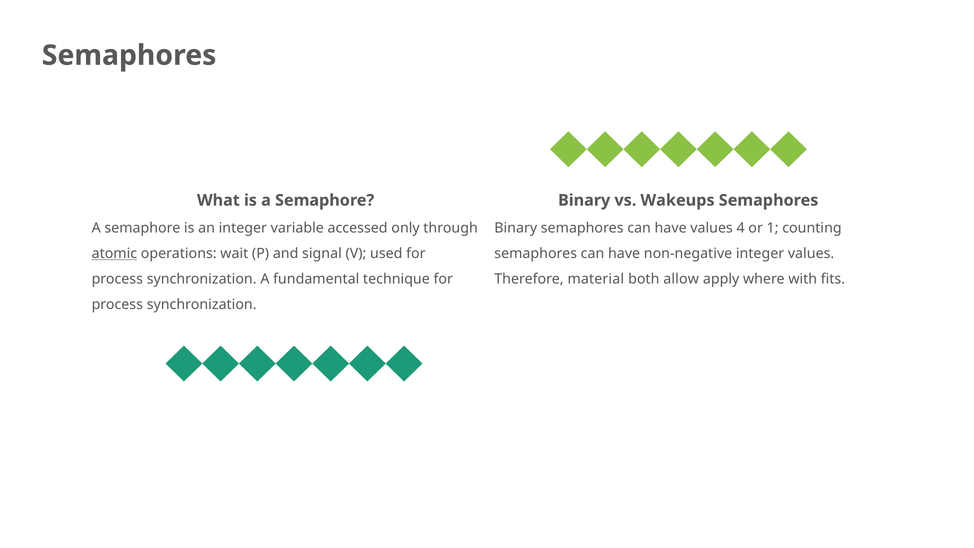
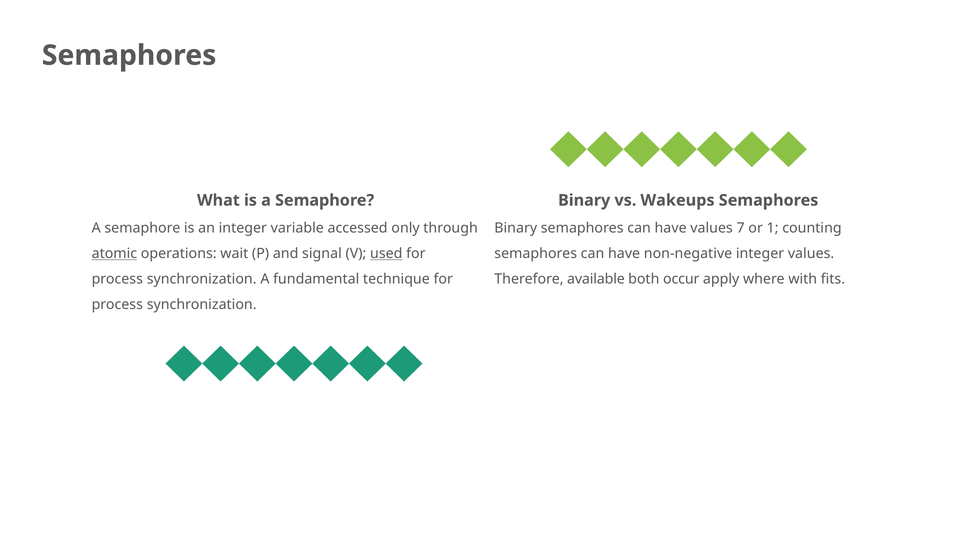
4: 4 -> 7 (741, 228)
used underline: none -> present (386, 254)
material: material -> available (596, 279)
allow: allow -> occur (681, 279)
